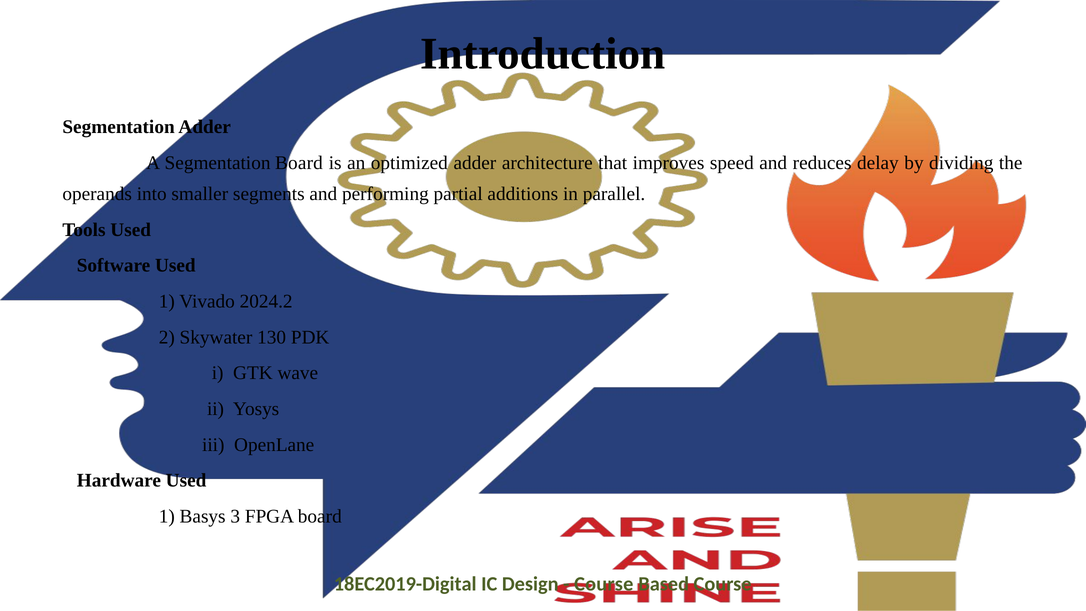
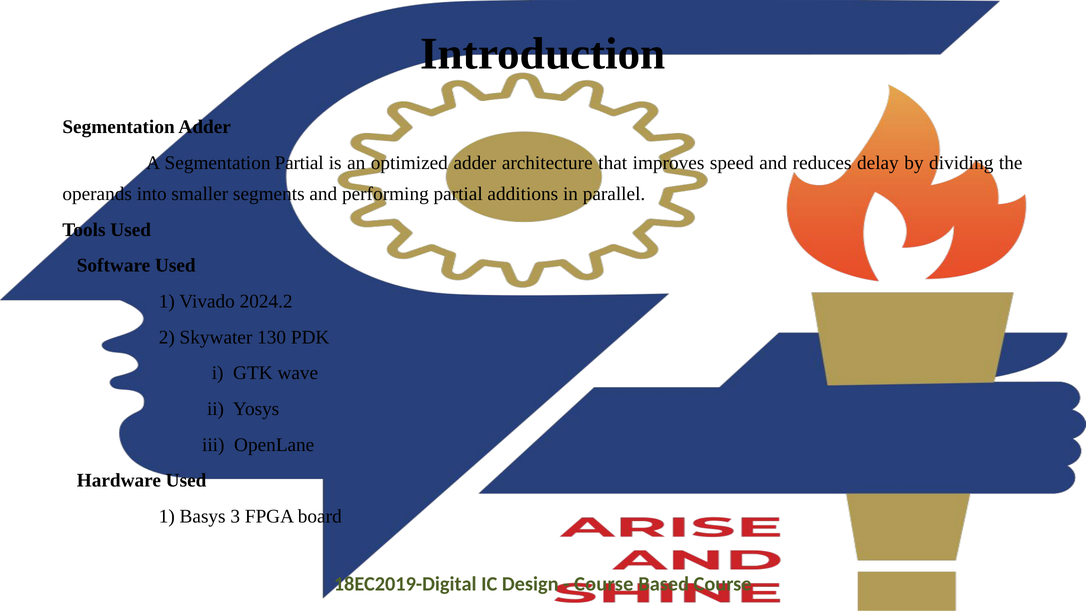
Segmentation Board: Board -> Partial (299, 163)
